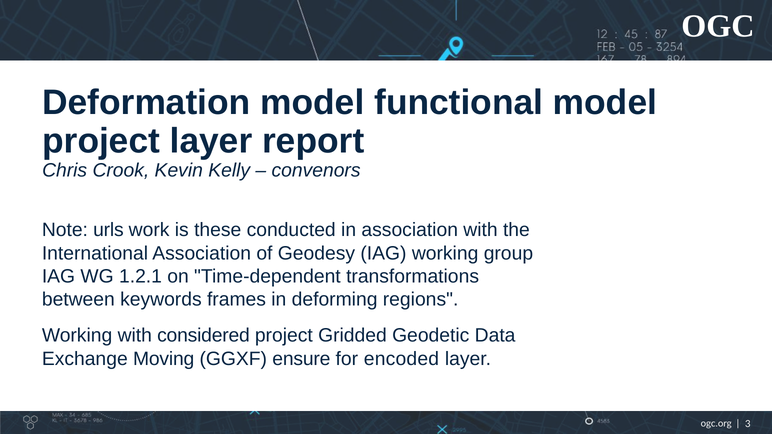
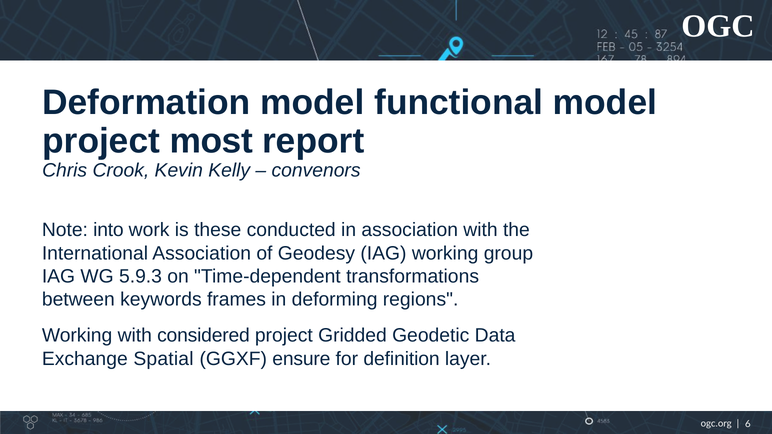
project layer: layer -> most (211, 141)
urls: urls -> into (108, 230)
1.2.1: 1.2.1 -> 5.9.3 (141, 277)
Moving: Moving -> Spatial (164, 359)
encoded: encoded -> definition (402, 359)
3: 3 -> 6 (748, 424)
